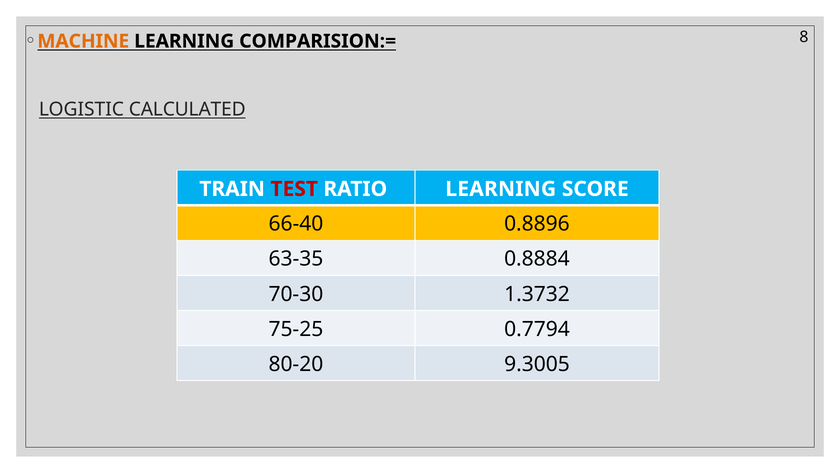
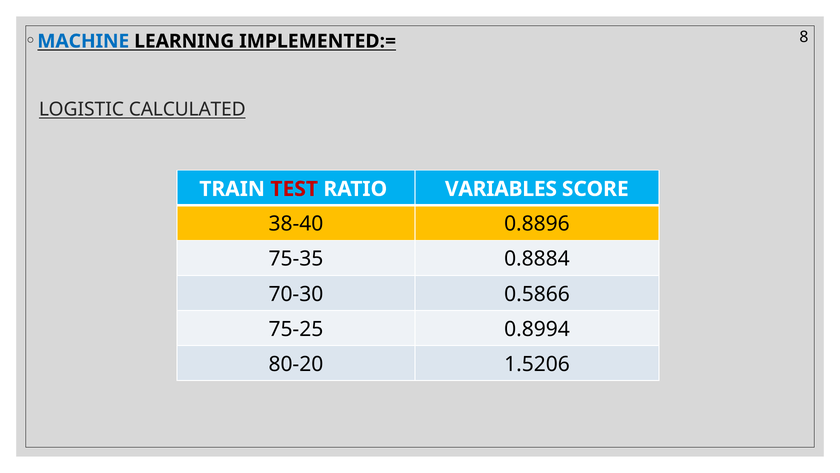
MACHINE colour: orange -> blue (83, 41)
COMPARISION:=: COMPARISION:= -> IMPLEMENTED:= (318, 41)
RATIO LEARNING: LEARNING -> VARIABLES (501, 189)
66-40: 66-40 -> 38-40 (296, 224)
63-35: 63-35 -> 75-35 (296, 259)
1.3732: 1.3732 -> 0.5866 (537, 294)
0.7794: 0.7794 -> 0.8994 (537, 329)
9.3005: 9.3005 -> 1.5206 (537, 364)
